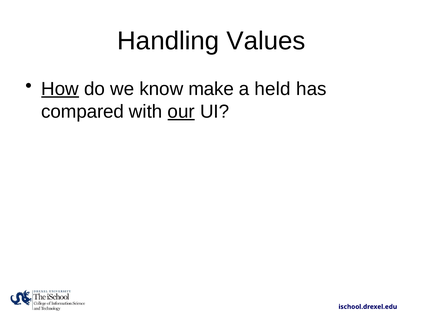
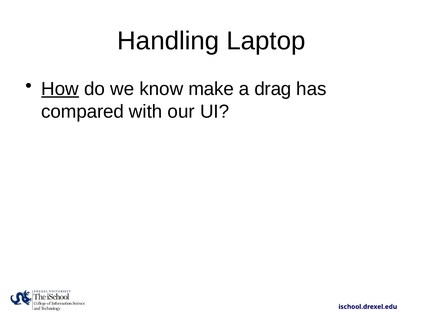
Values: Values -> Laptop (266, 41)
held: held -> drag (273, 89)
our underline: present -> none (181, 111)
